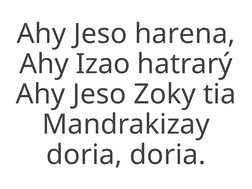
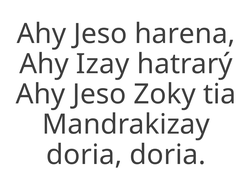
Izao: Izao -> Izay (103, 64)
